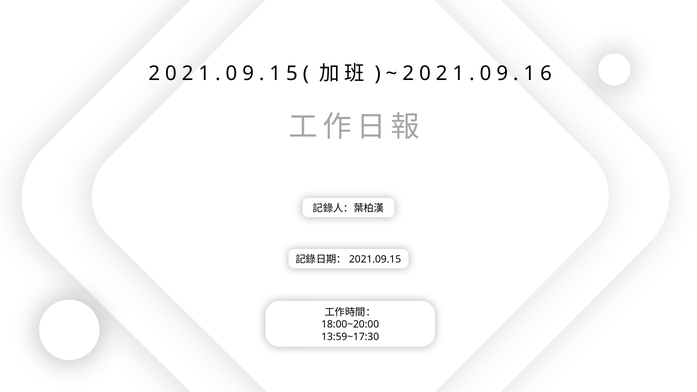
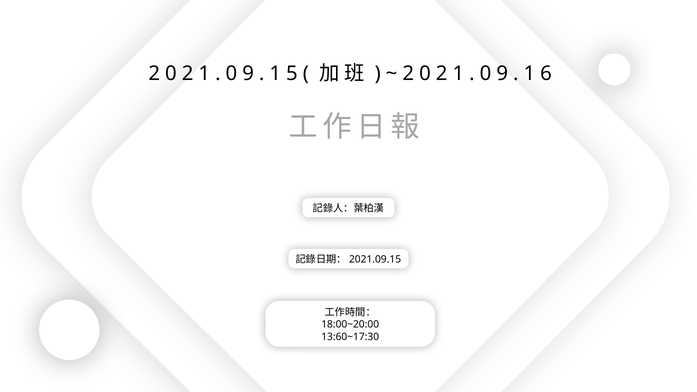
13:59~17:30: 13:59~17:30 -> 13:60~17:30 (350, 337)
